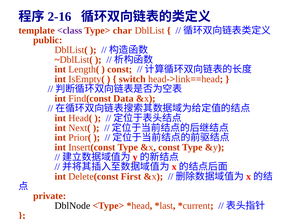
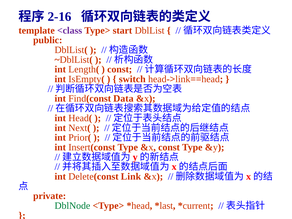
char: char -> start (122, 30)
First: First -> Link (131, 176)
DblNode colour: black -> green (72, 206)
